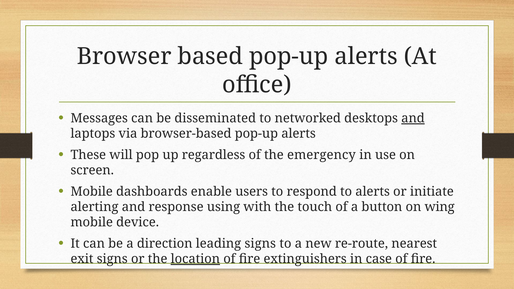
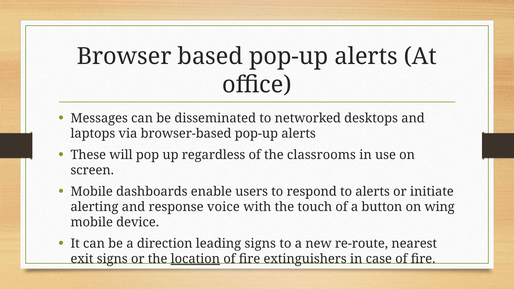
and underline: present -> none (413, 118)
emergency: emergency -> classrooms (321, 155)
using: using -> voice (223, 207)
